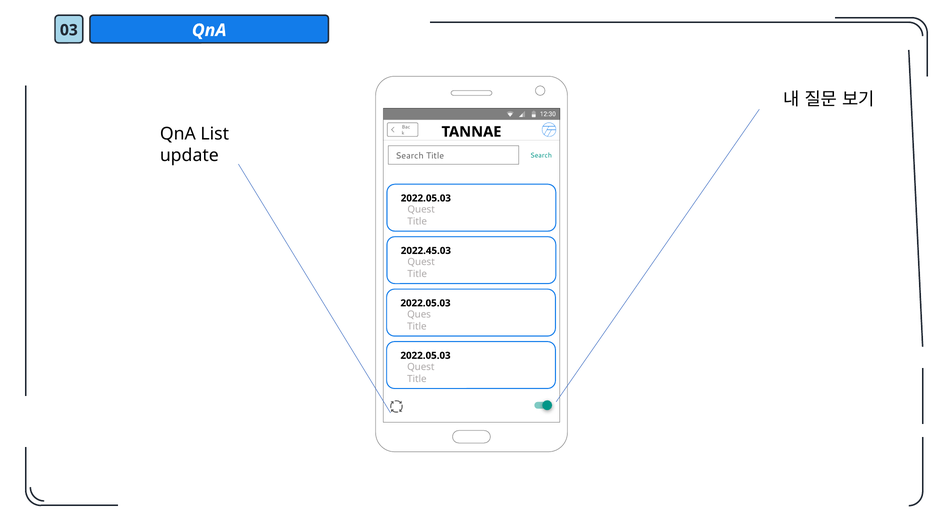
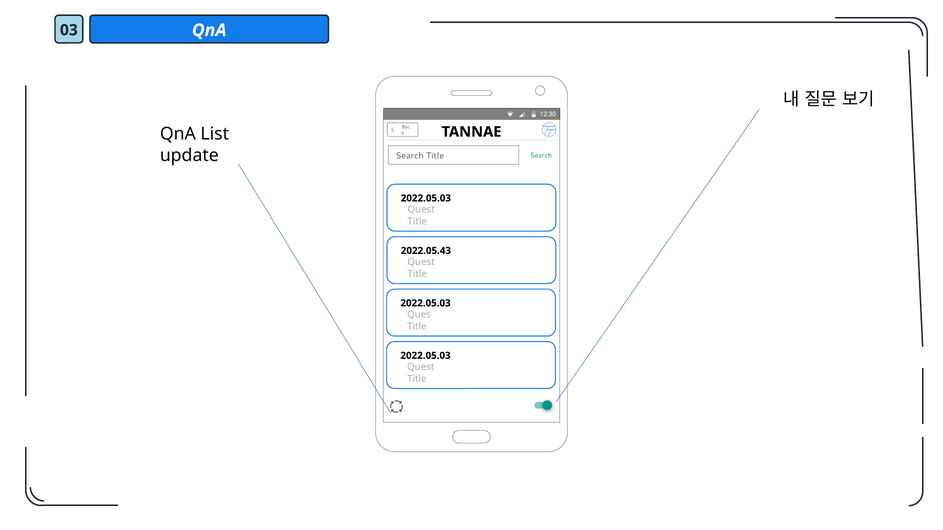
2022.45.03: 2022.45.03 -> 2022.05.43 (426, 251)
